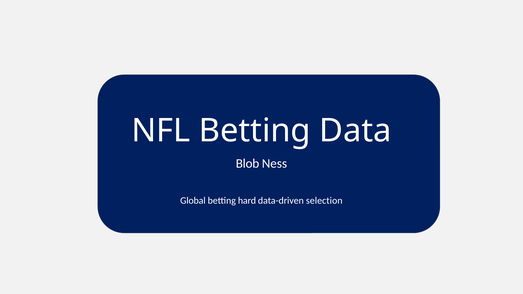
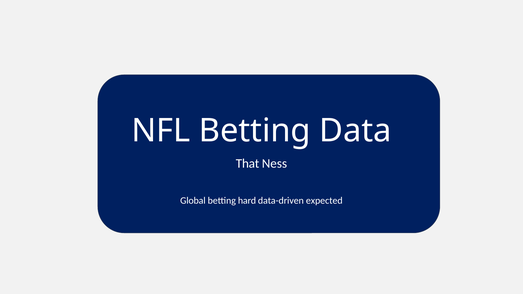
Blob: Blob -> That (248, 163)
selection: selection -> expected (324, 201)
